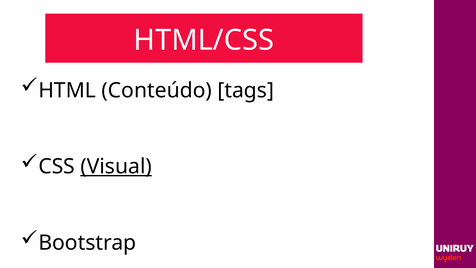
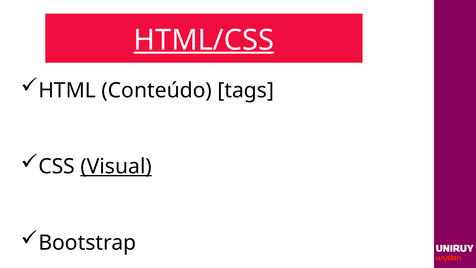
HTML/CSS underline: none -> present (204, 40)
